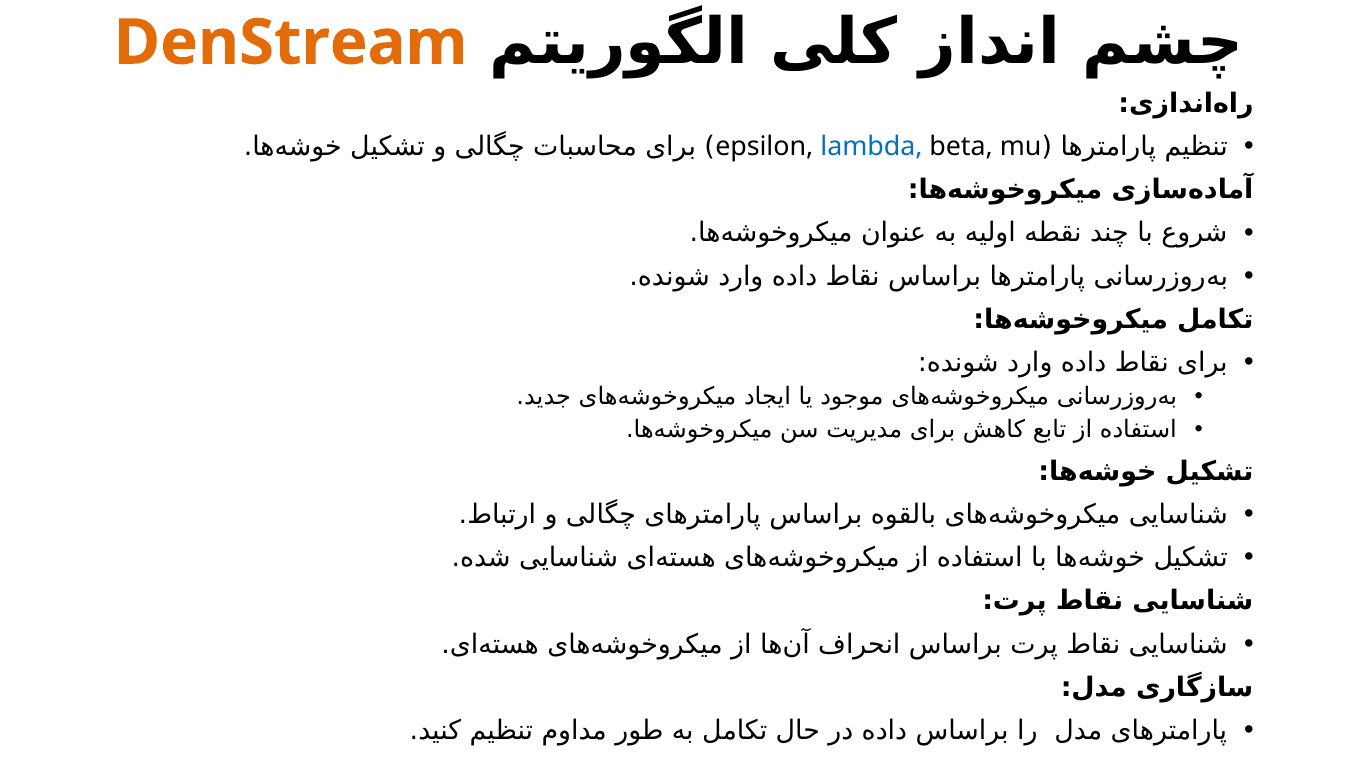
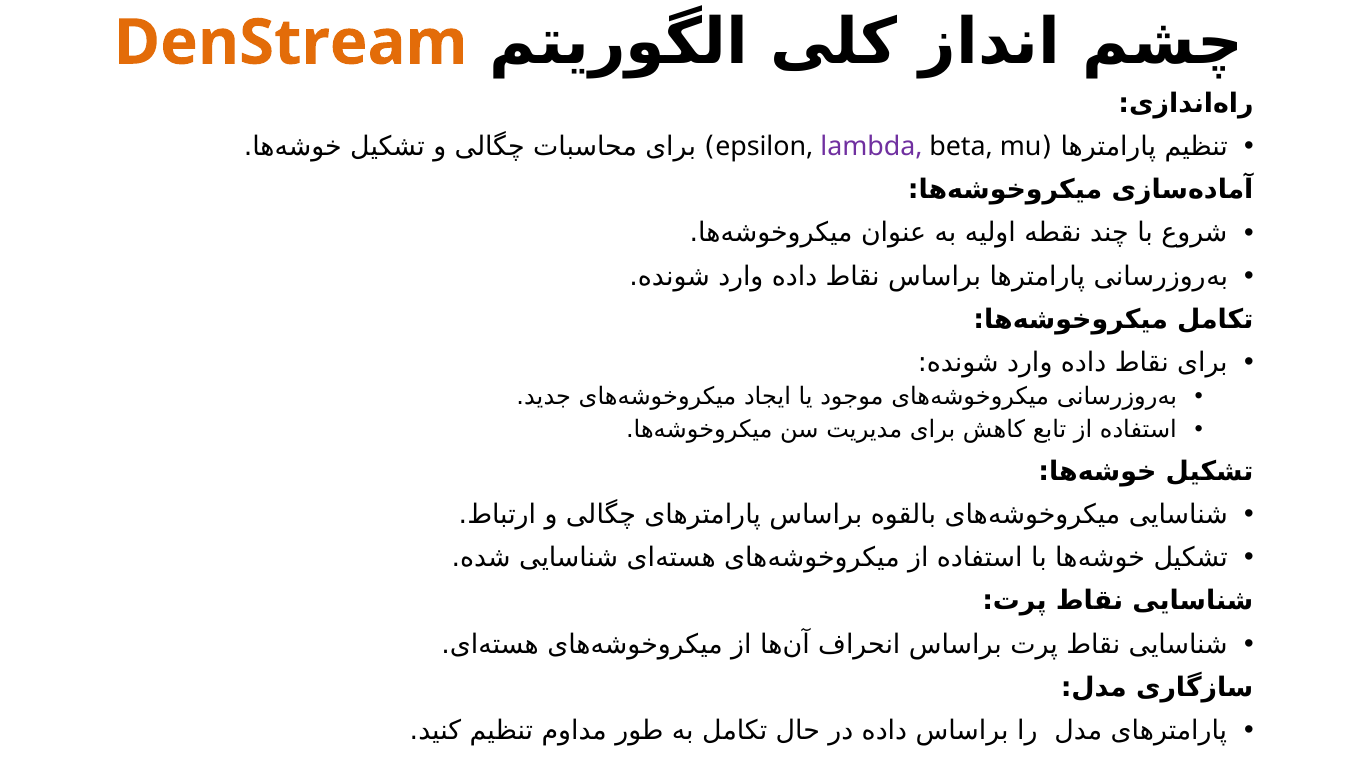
lambda colour: blue -> purple (871, 147)
